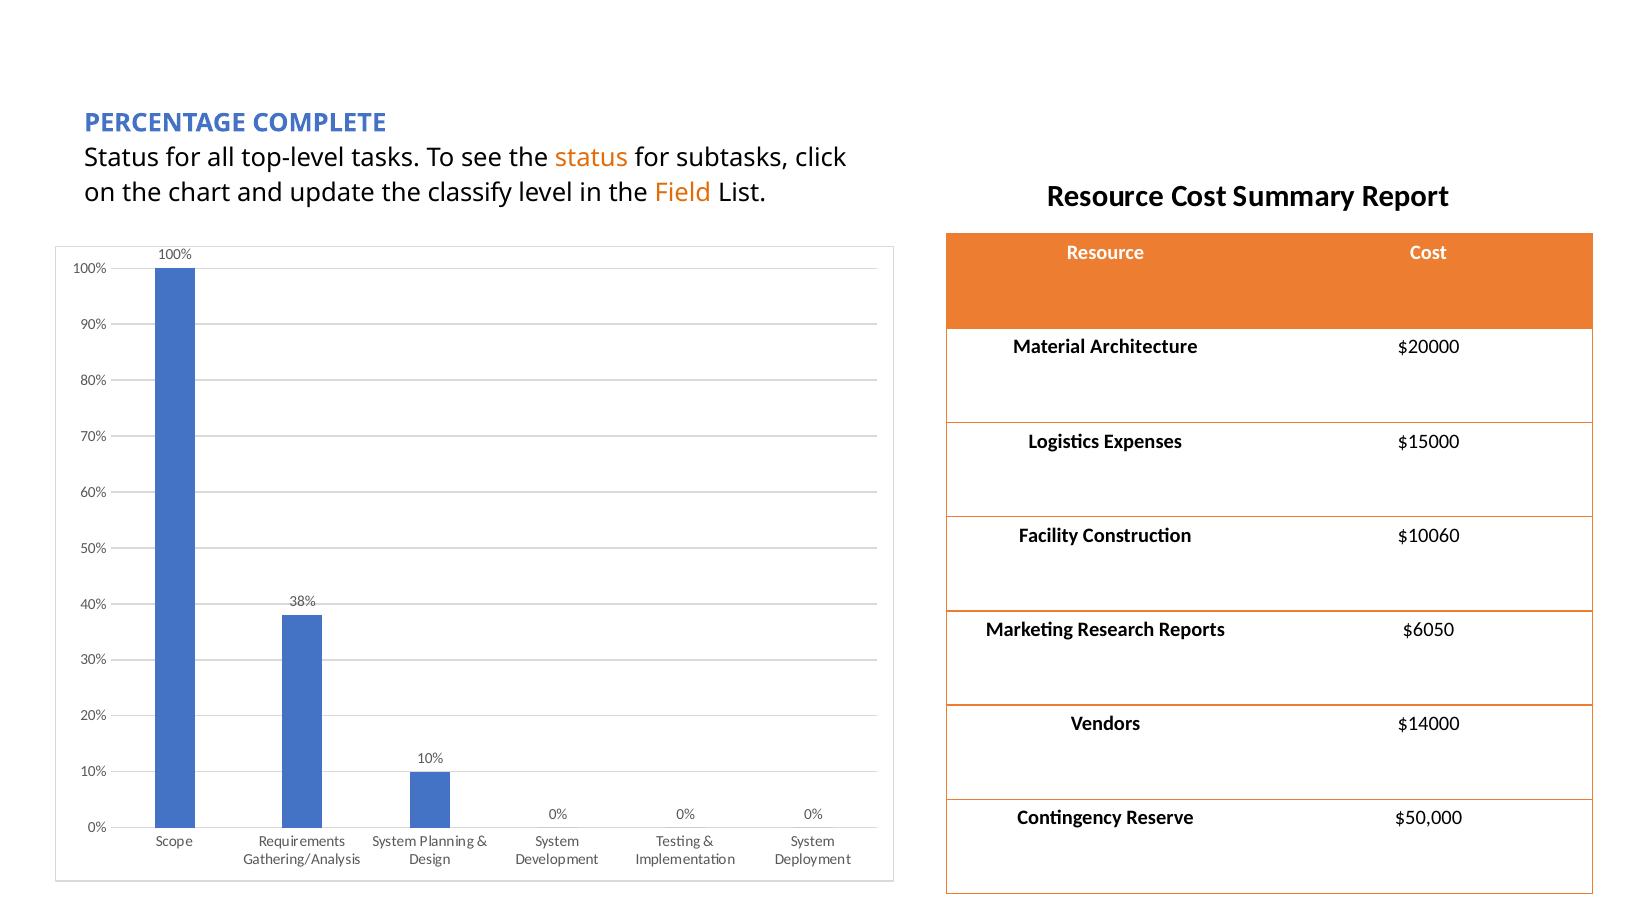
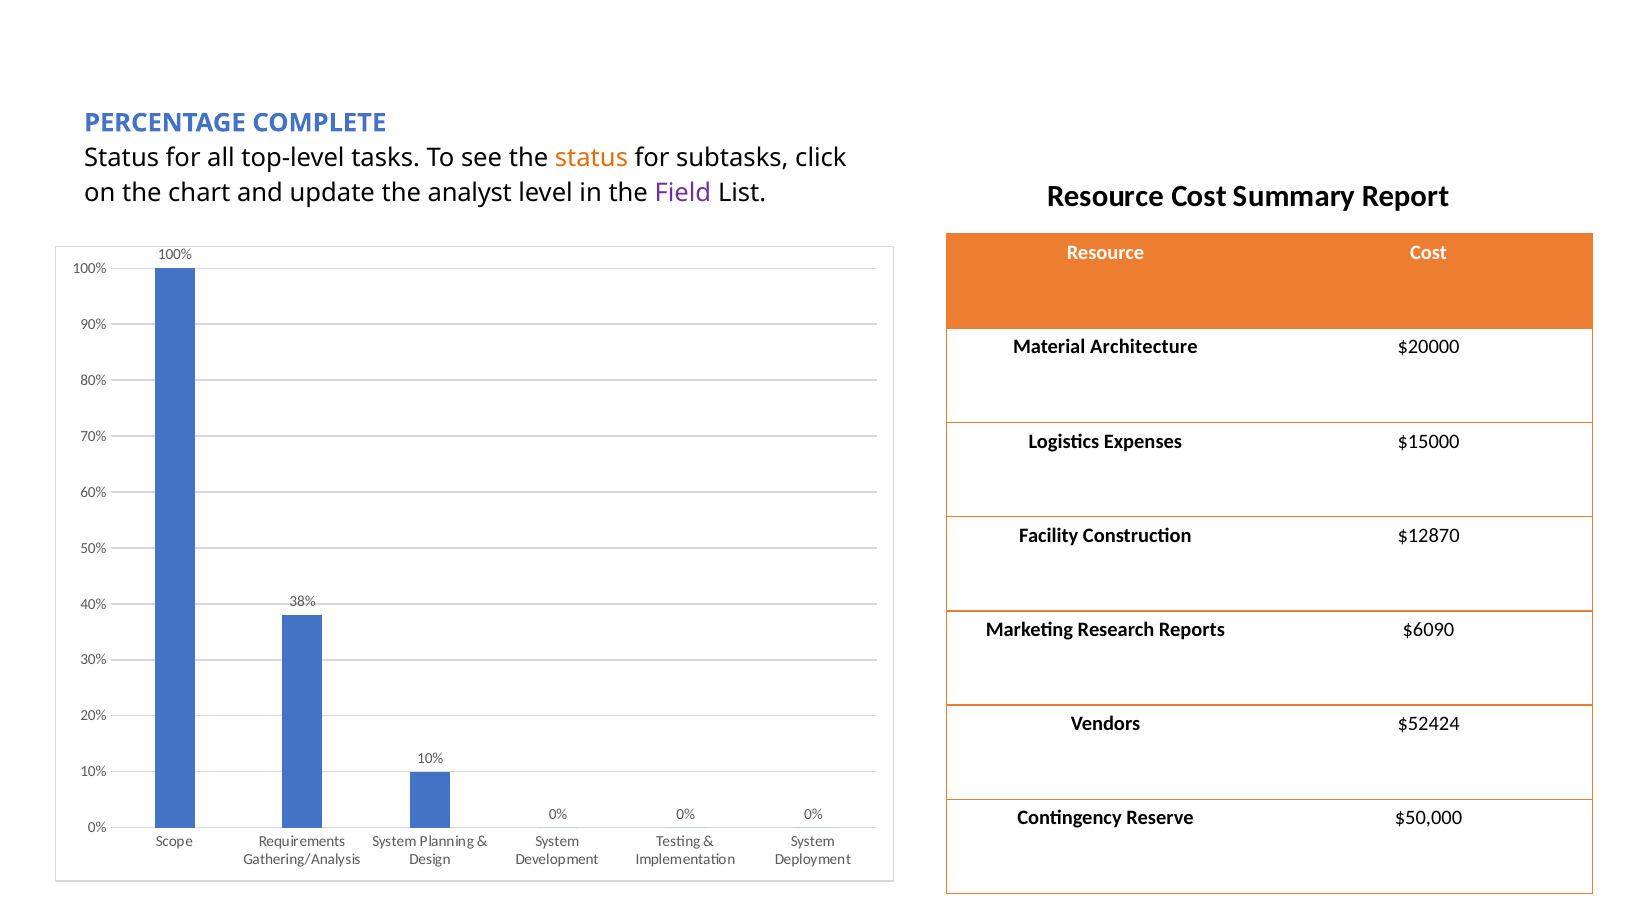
classify: classify -> analyst (470, 193)
Field colour: orange -> purple (683, 193)
$10060: $10060 -> $12870 (1429, 536)
$6050: $6050 -> $6090 (1428, 630)
$14000: $14000 -> $52424 (1429, 724)
